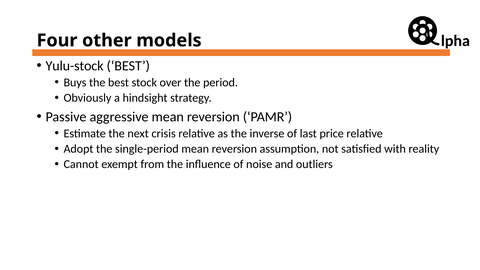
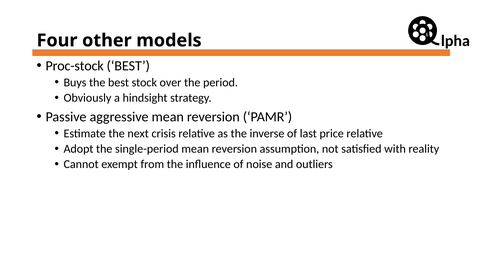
Yulu-stock: Yulu-stock -> Proc-stock (75, 66)
